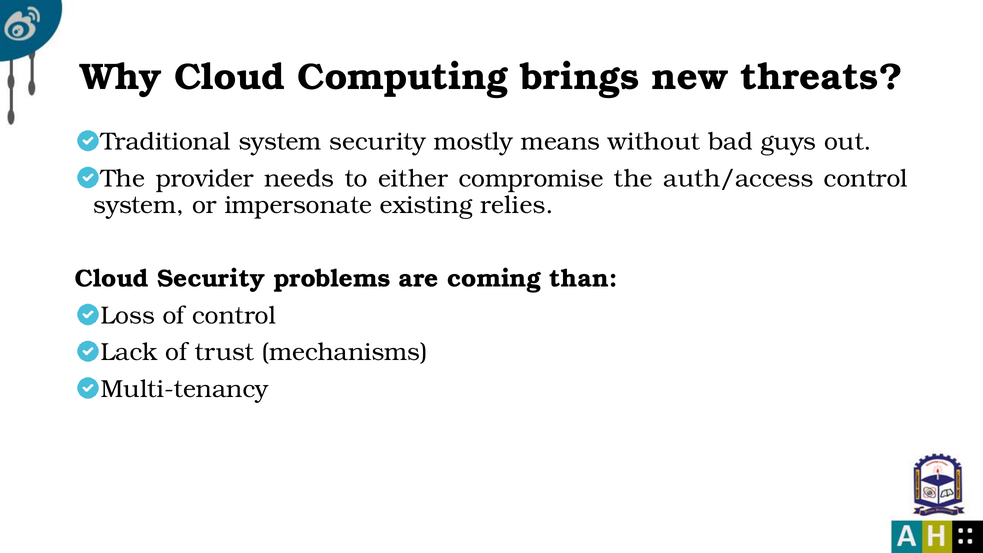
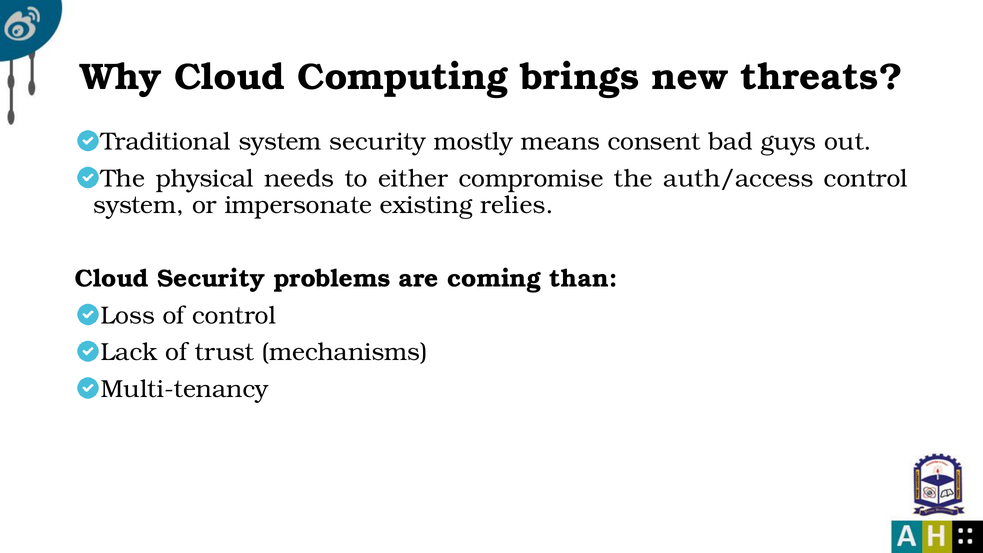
without: without -> consent (654, 142)
provider: provider -> physical (205, 179)
